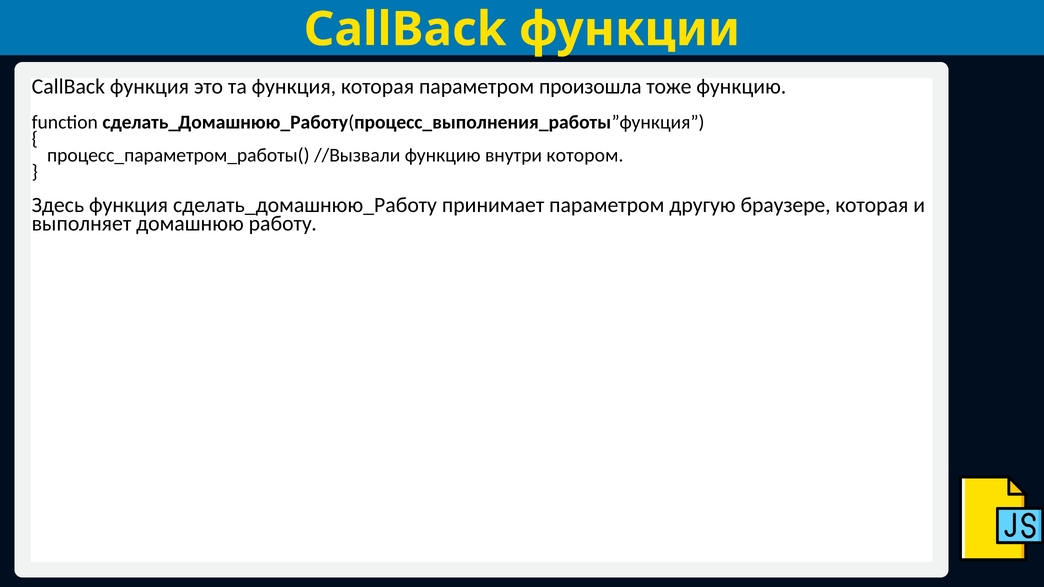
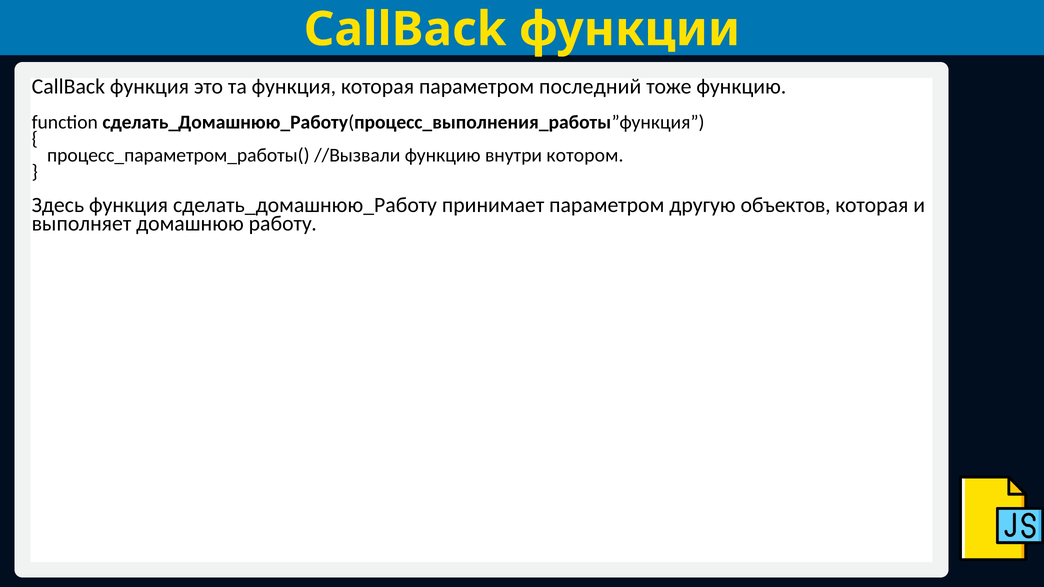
произошла: произошла -> последний (590, 87)
браузере: браузере -> объектов (786, 205)
